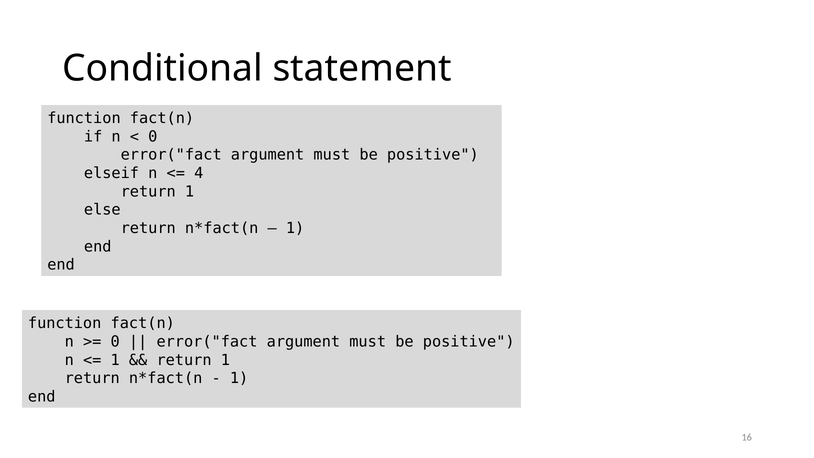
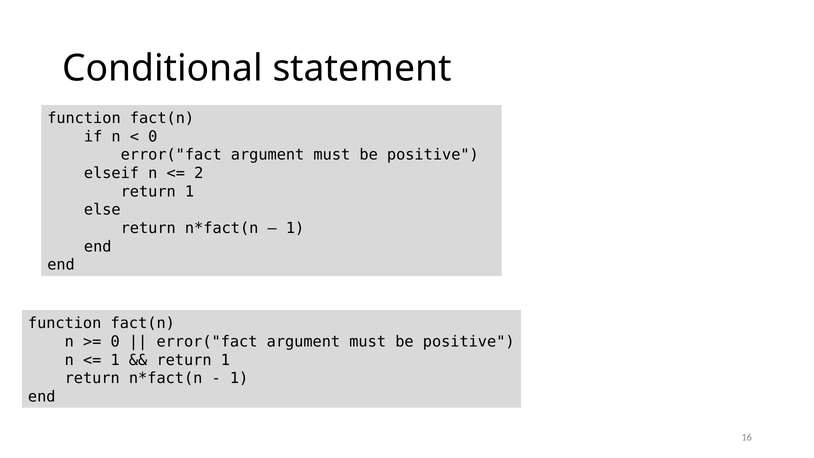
4: 4 -> 2 (199, 173)
